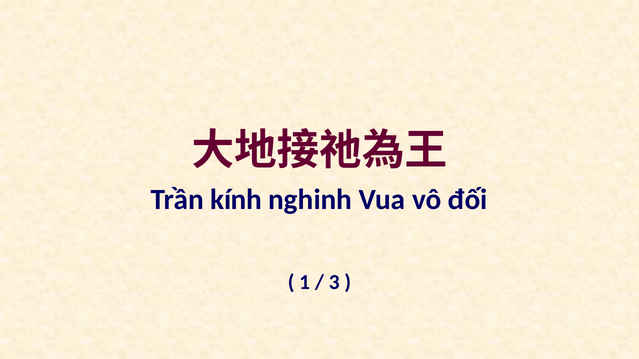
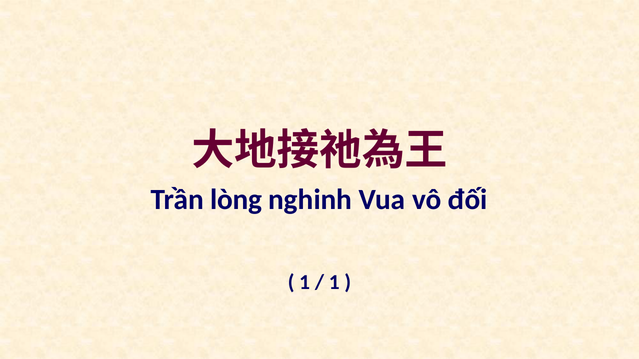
kính: kính -> lòng (236, 200)
3: 3 -> 1 (334, 283)
